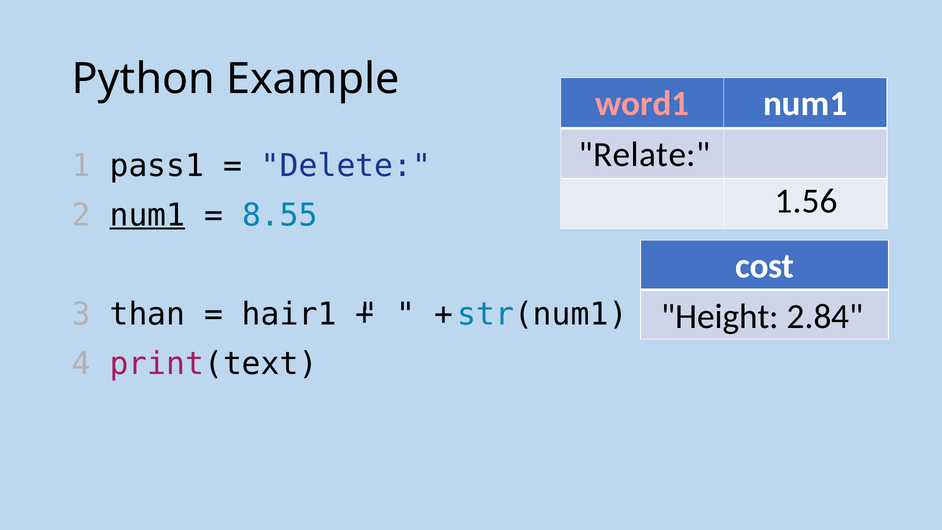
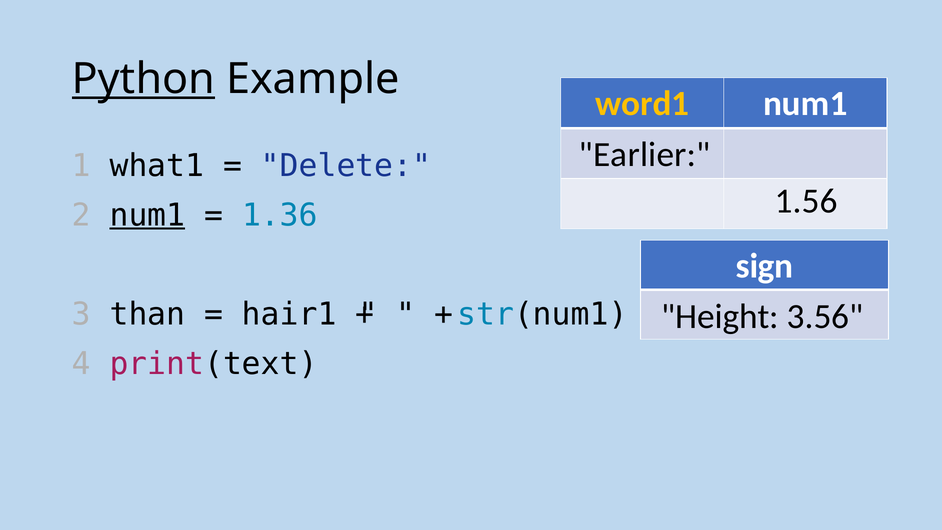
Python underline: none -> present (143, 79)
word1 colour: pink -> yellow (642, 103)
Relate: Relate -> Earlier (645, 155)
pass1: pass1 -> what1 (157, 166)
8.55: 8.55 -> 1.36 (280, 215)
cost: cost -> sign (765, 266)
2.84: 2.84 -> 3.56 (825, 317)
